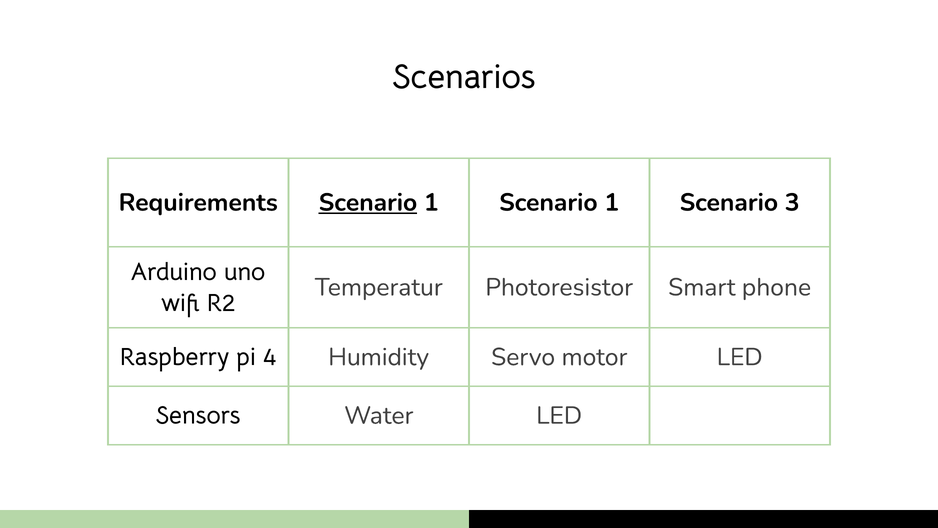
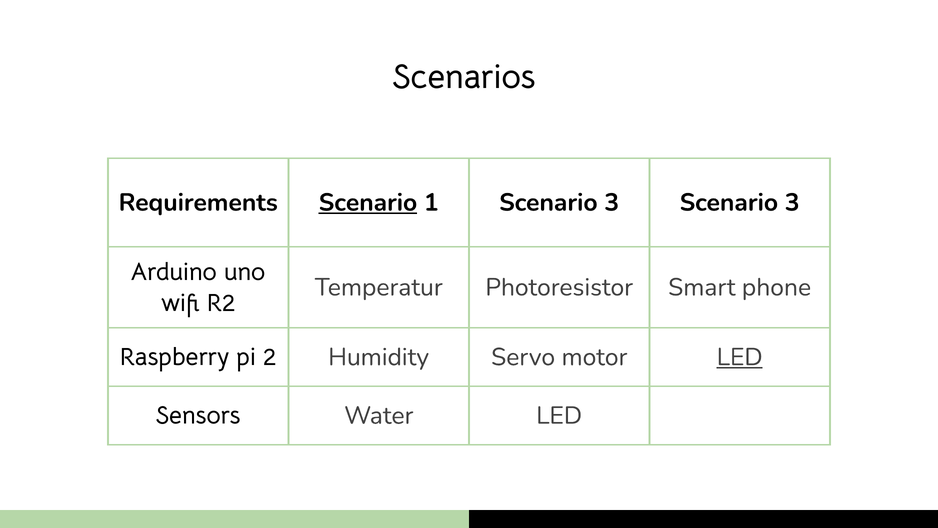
1 Scenario 1: 1 -> 3 (612, 202)
4: 4 -> 2 (270, 357)
LED underline: none -> present (740, 357)
